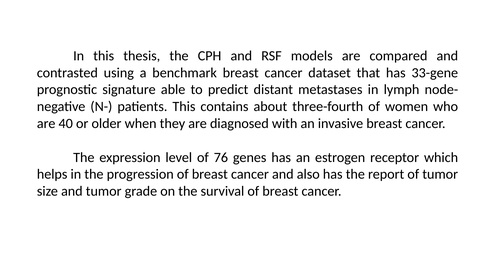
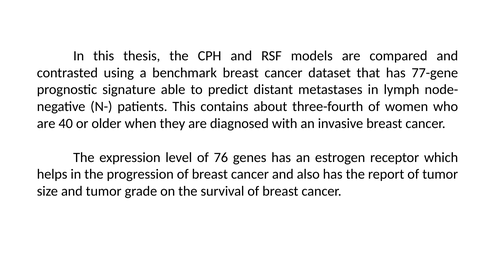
33-gene: 33-gene -> 77-gene (435, 73)
